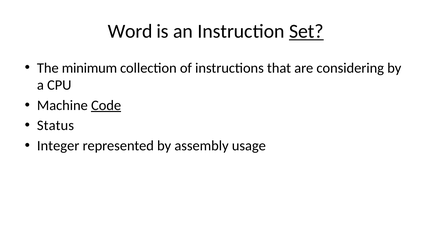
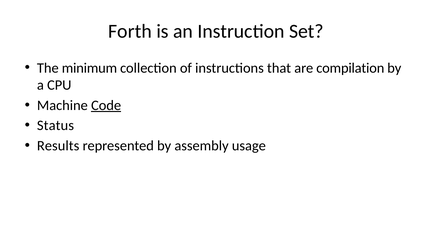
Word: Word -> Forth (130, 31)
Set underline: present -> none (306, 31)
considering: considering -> compilation (350, 68)
Integer: Integer -> Results (58, 146)
